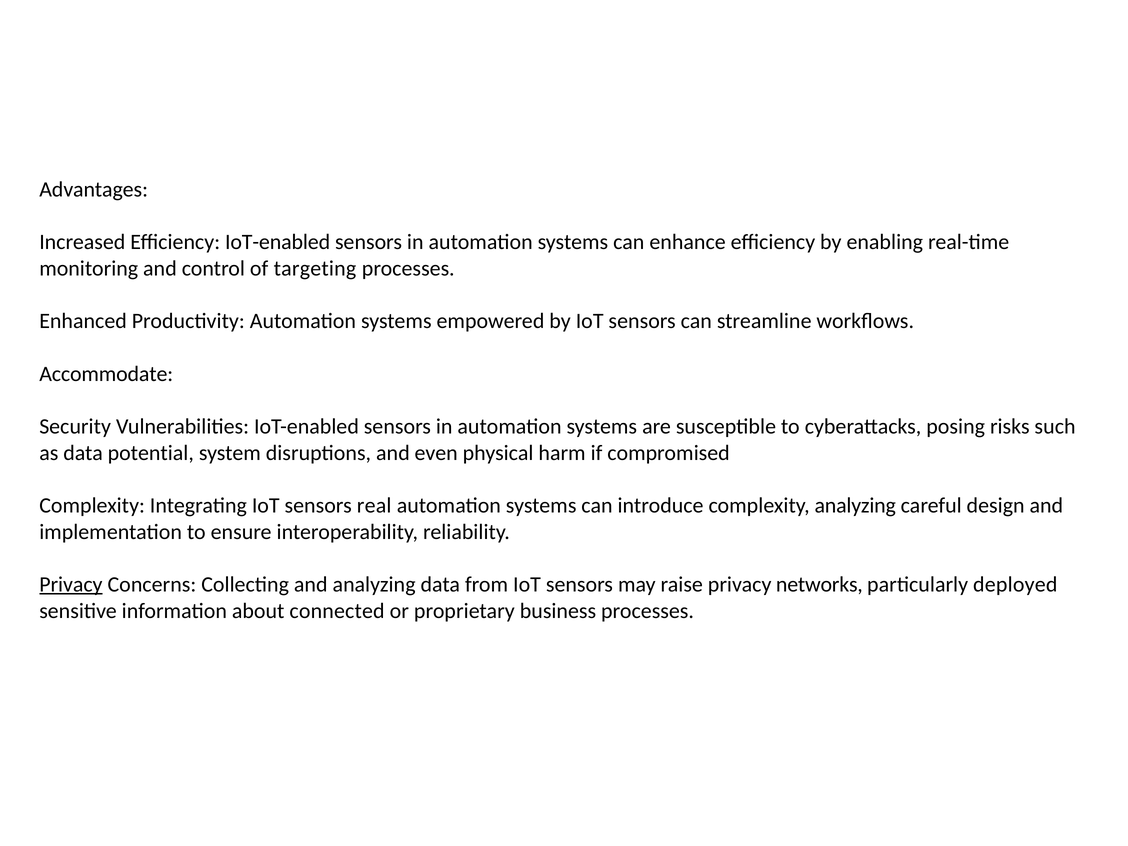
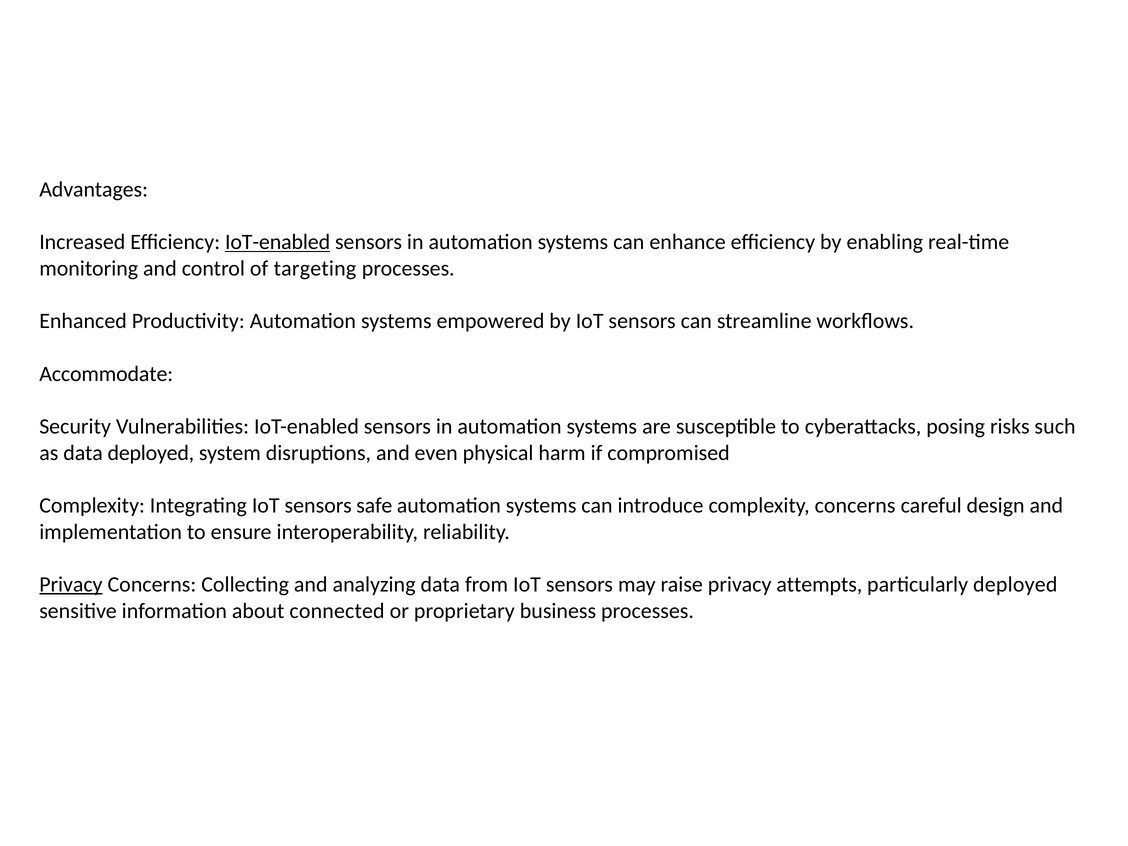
IoT-enabled underline: none -> present (278, 242)
data potential: potential -> deployed (151, 453)
real: real -> safe (374, 505)
complexity analyzing: analyzing -> concerns (855, 505)
networks: networks -> attempts (819, 584)
